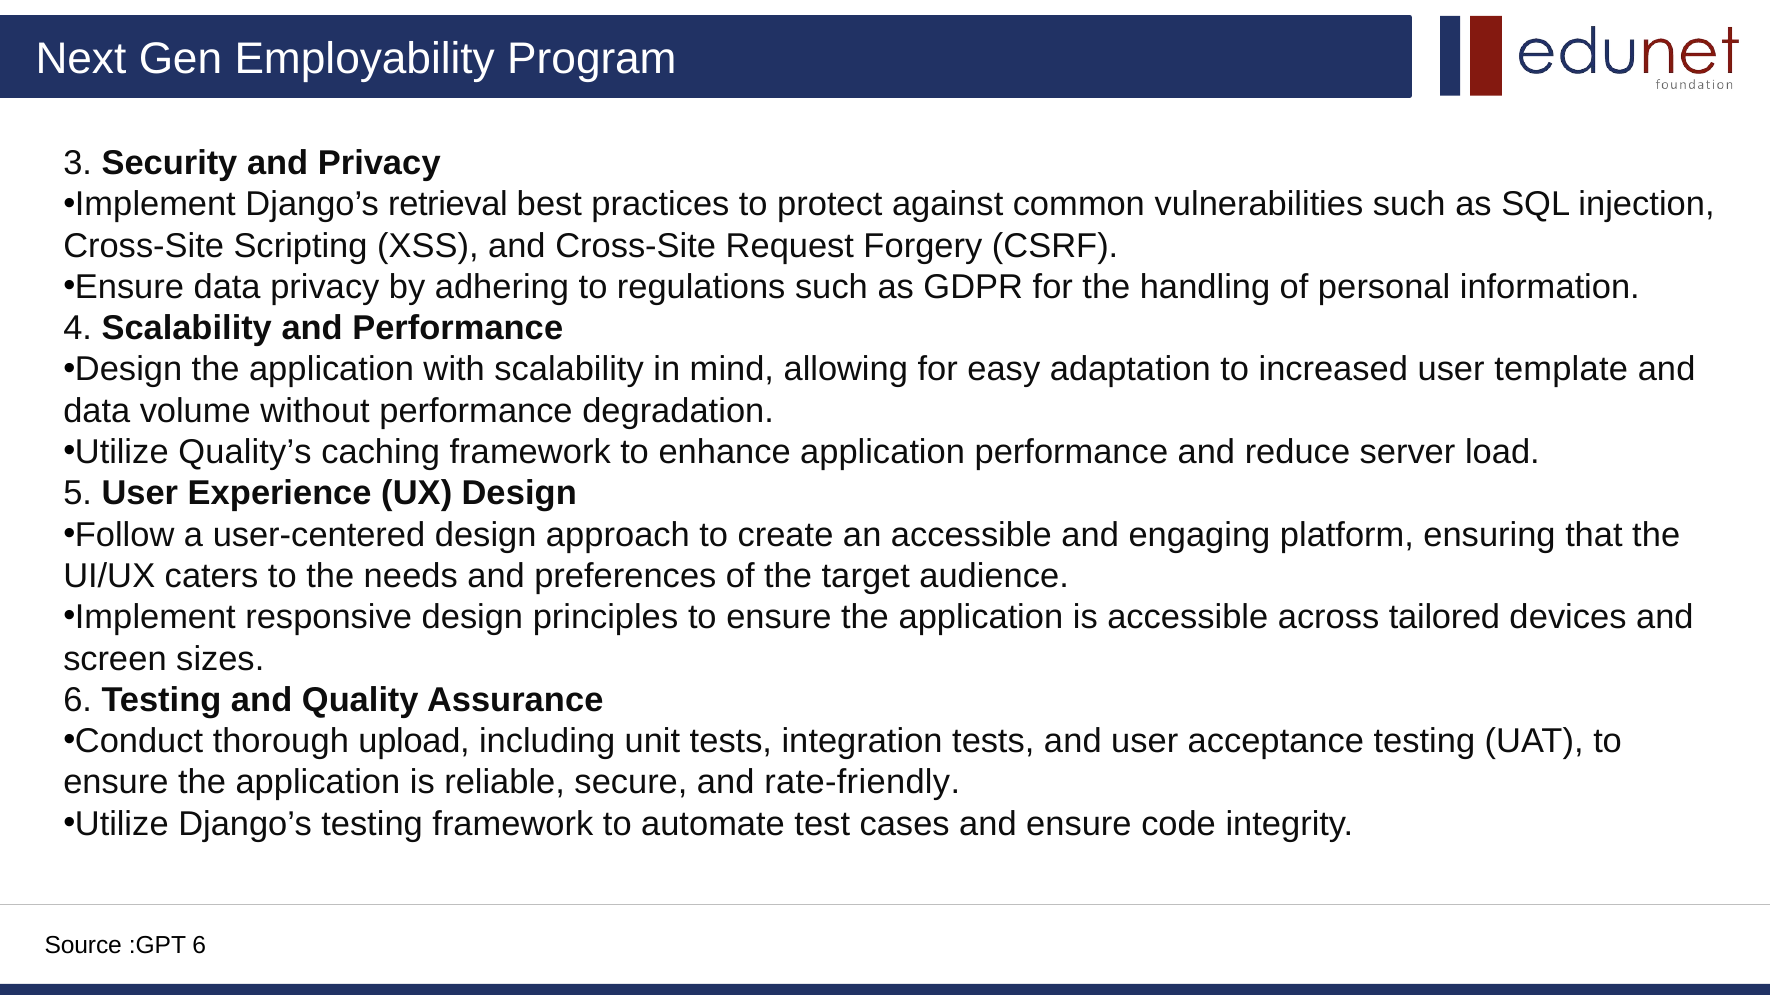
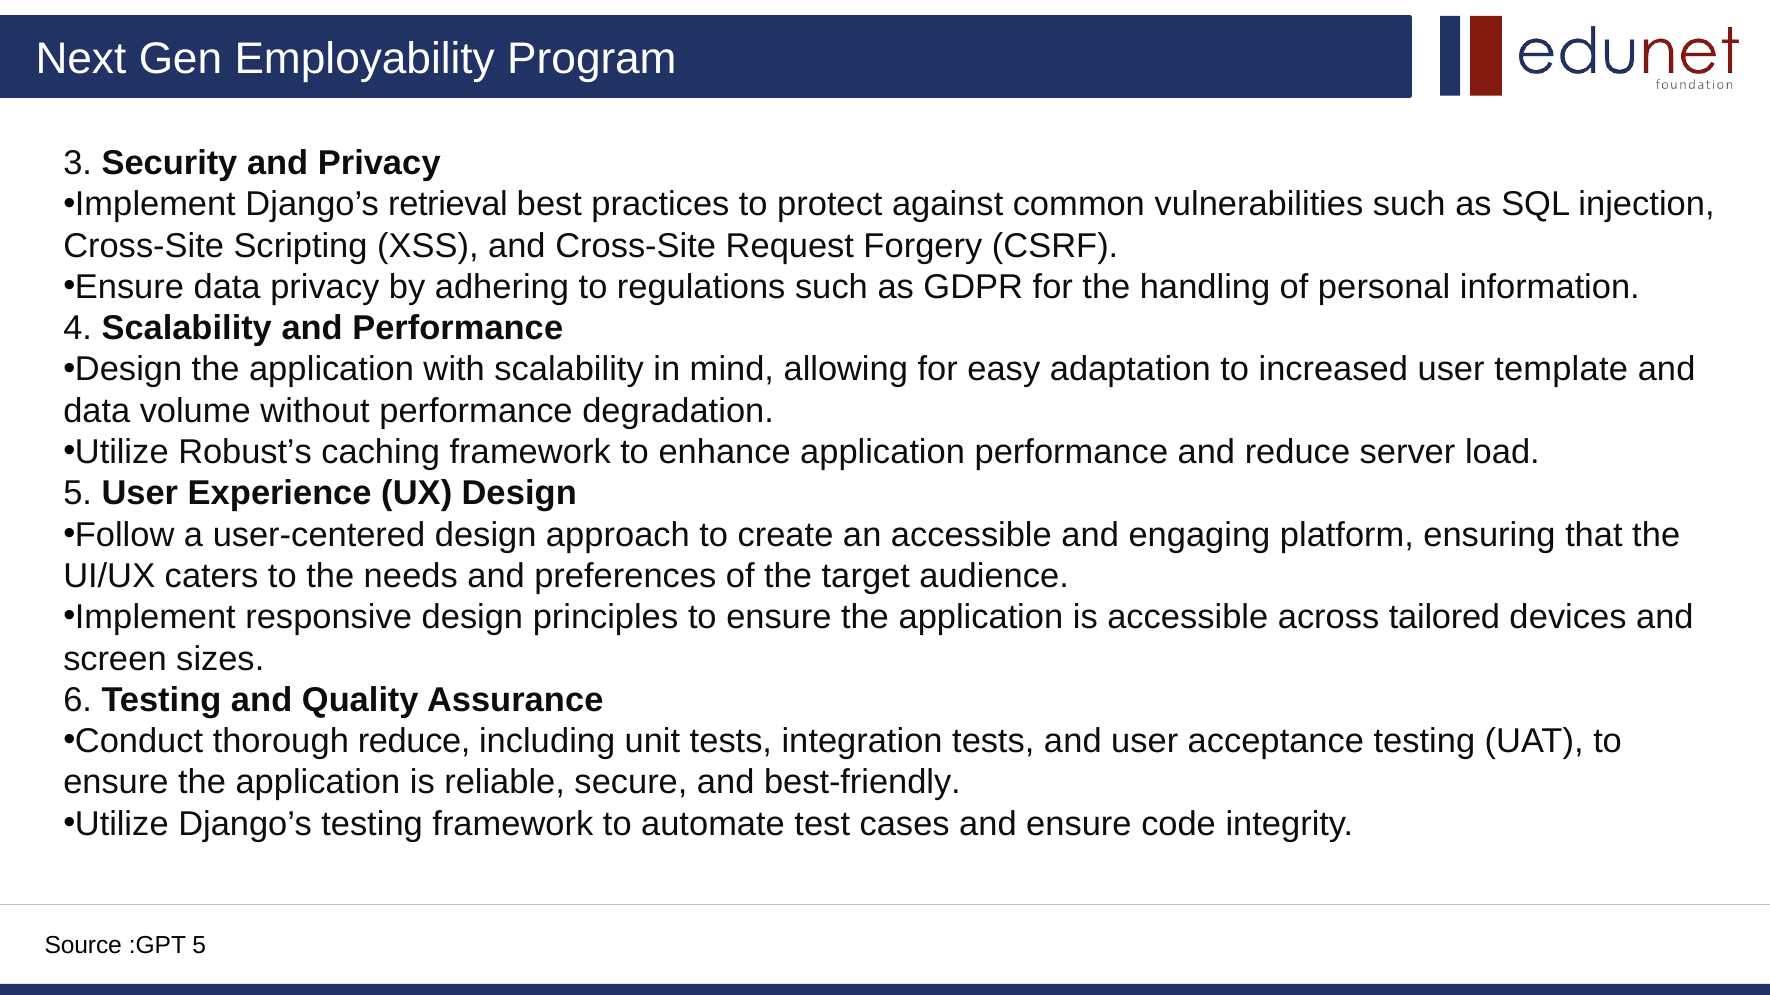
Quality’s: Quality’s -> Robust’s (245, 453)
thorough upload: upload -> reduce (414, 742)
rate-friendly: rate-friendly -> best-friendly (862, 783)
:GPT 6: 6 -> 5 (199, 946)
